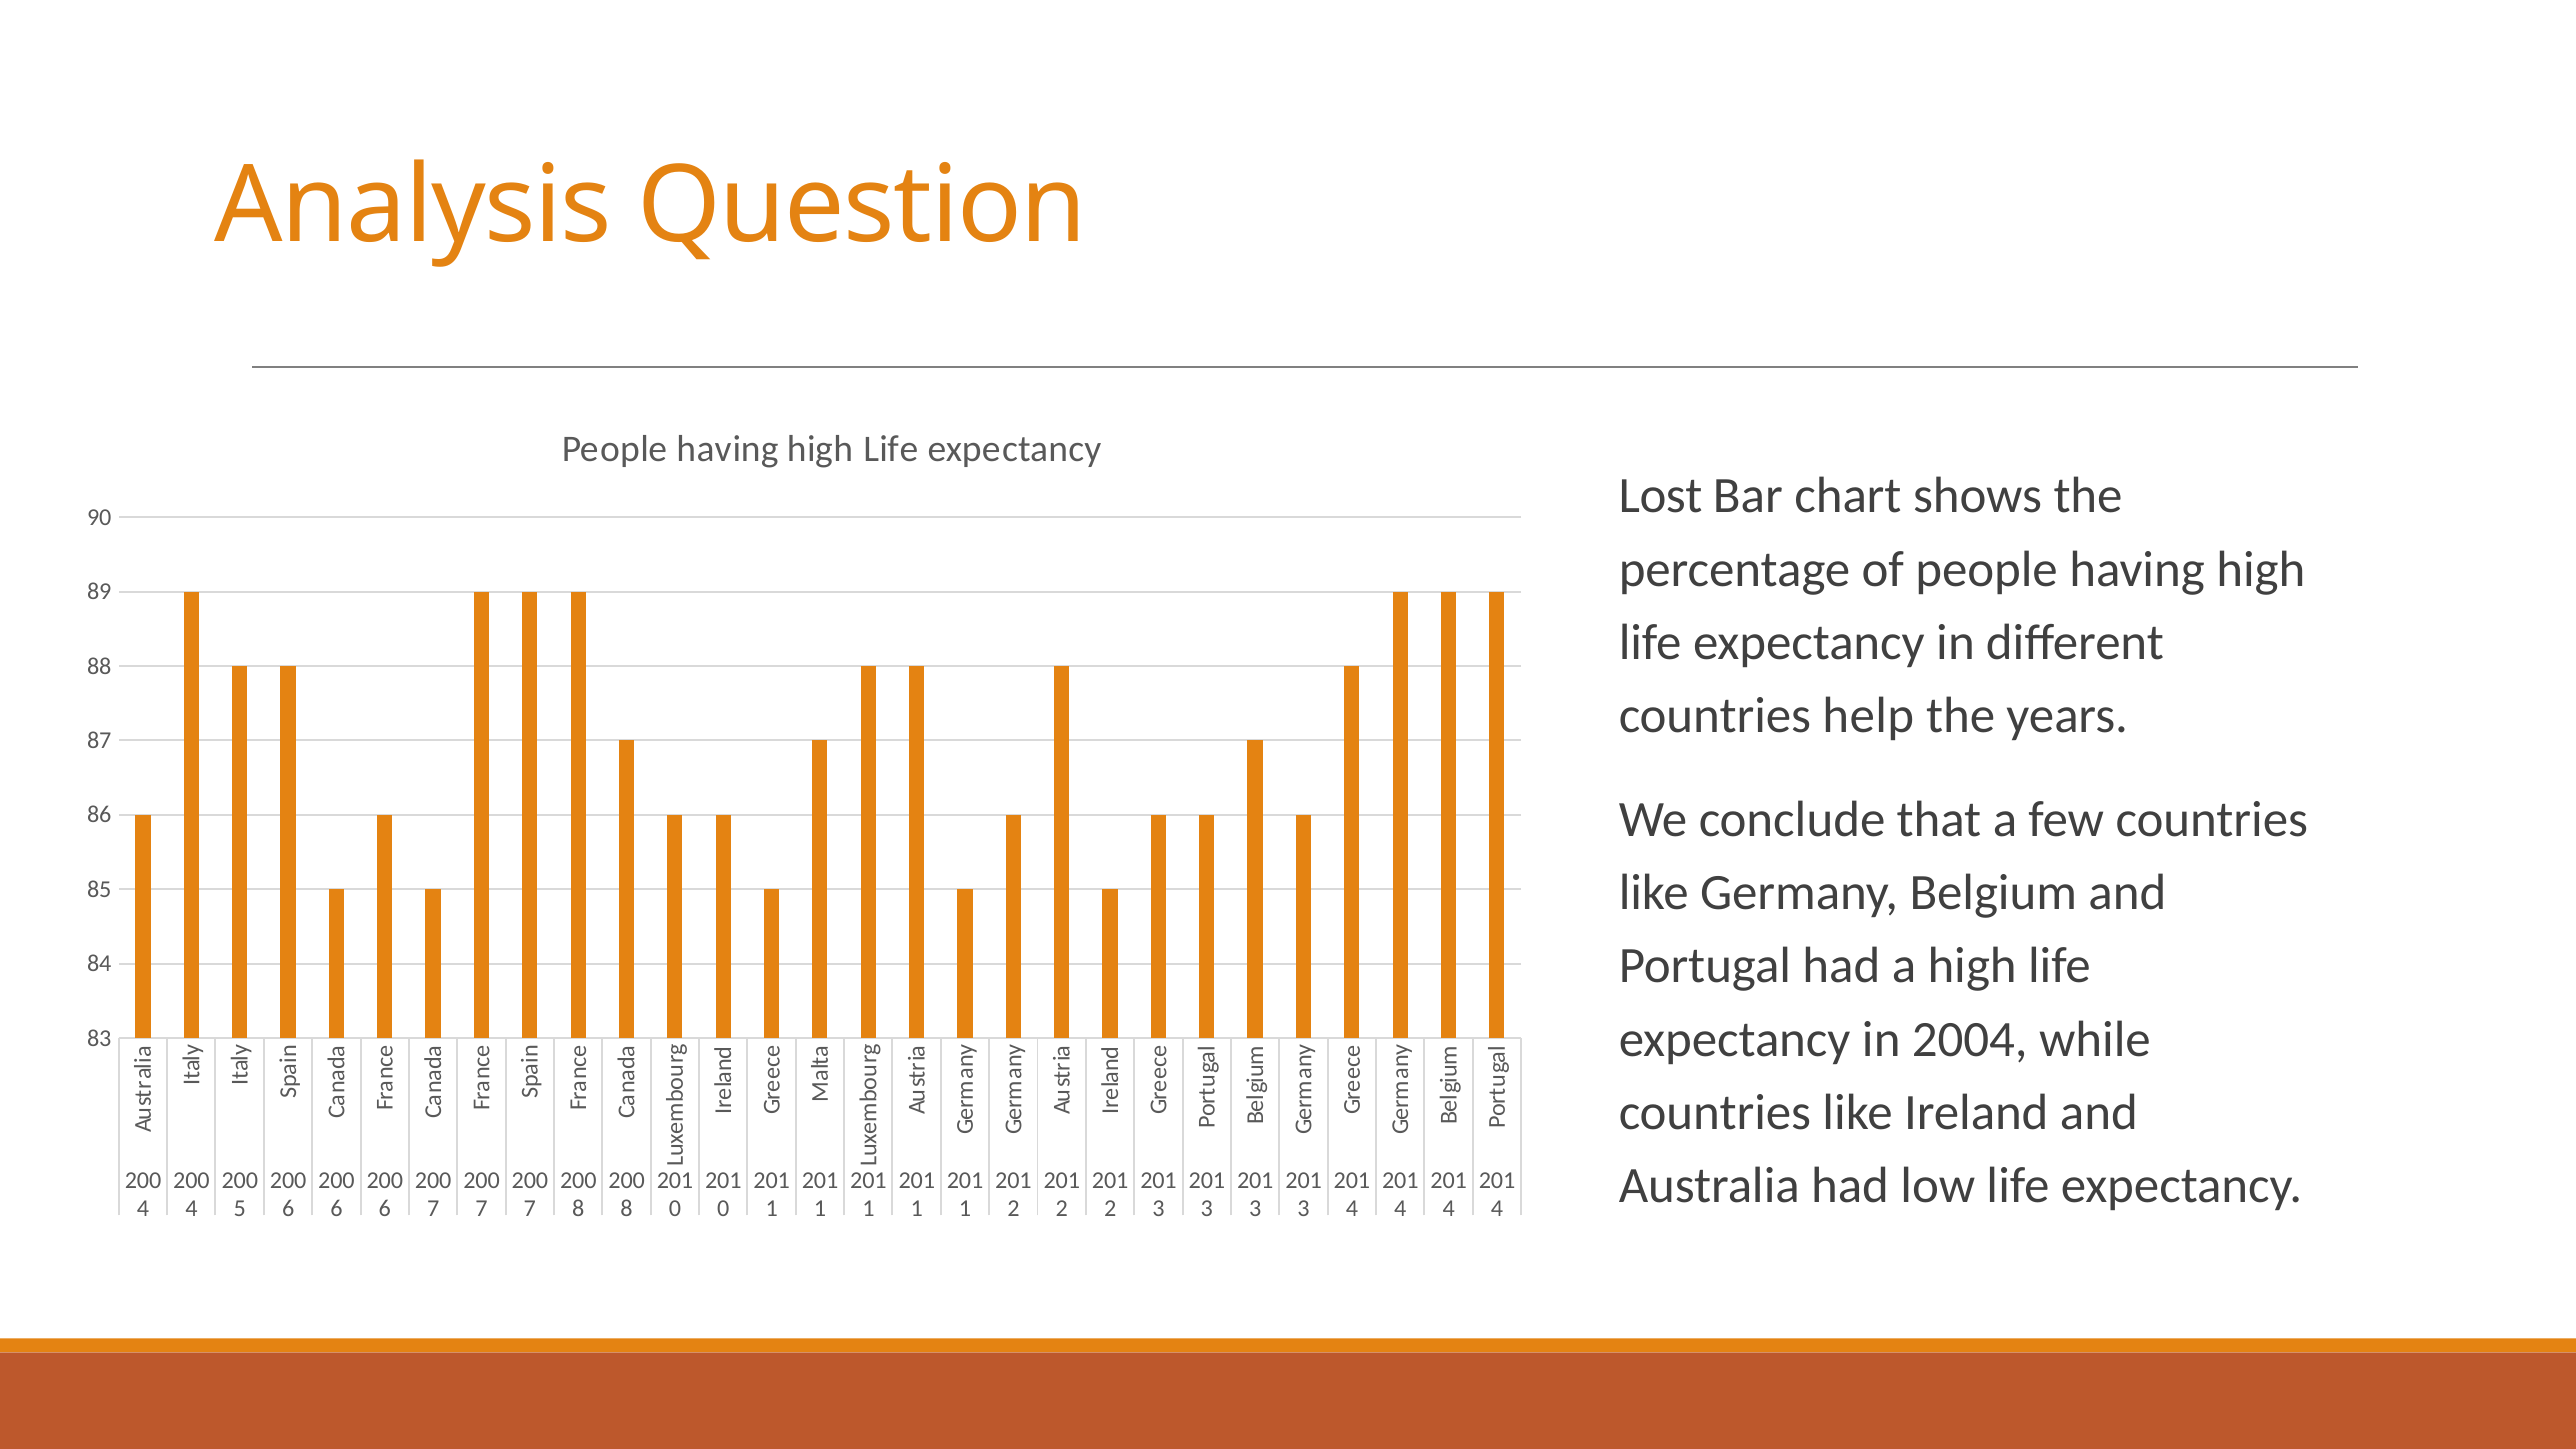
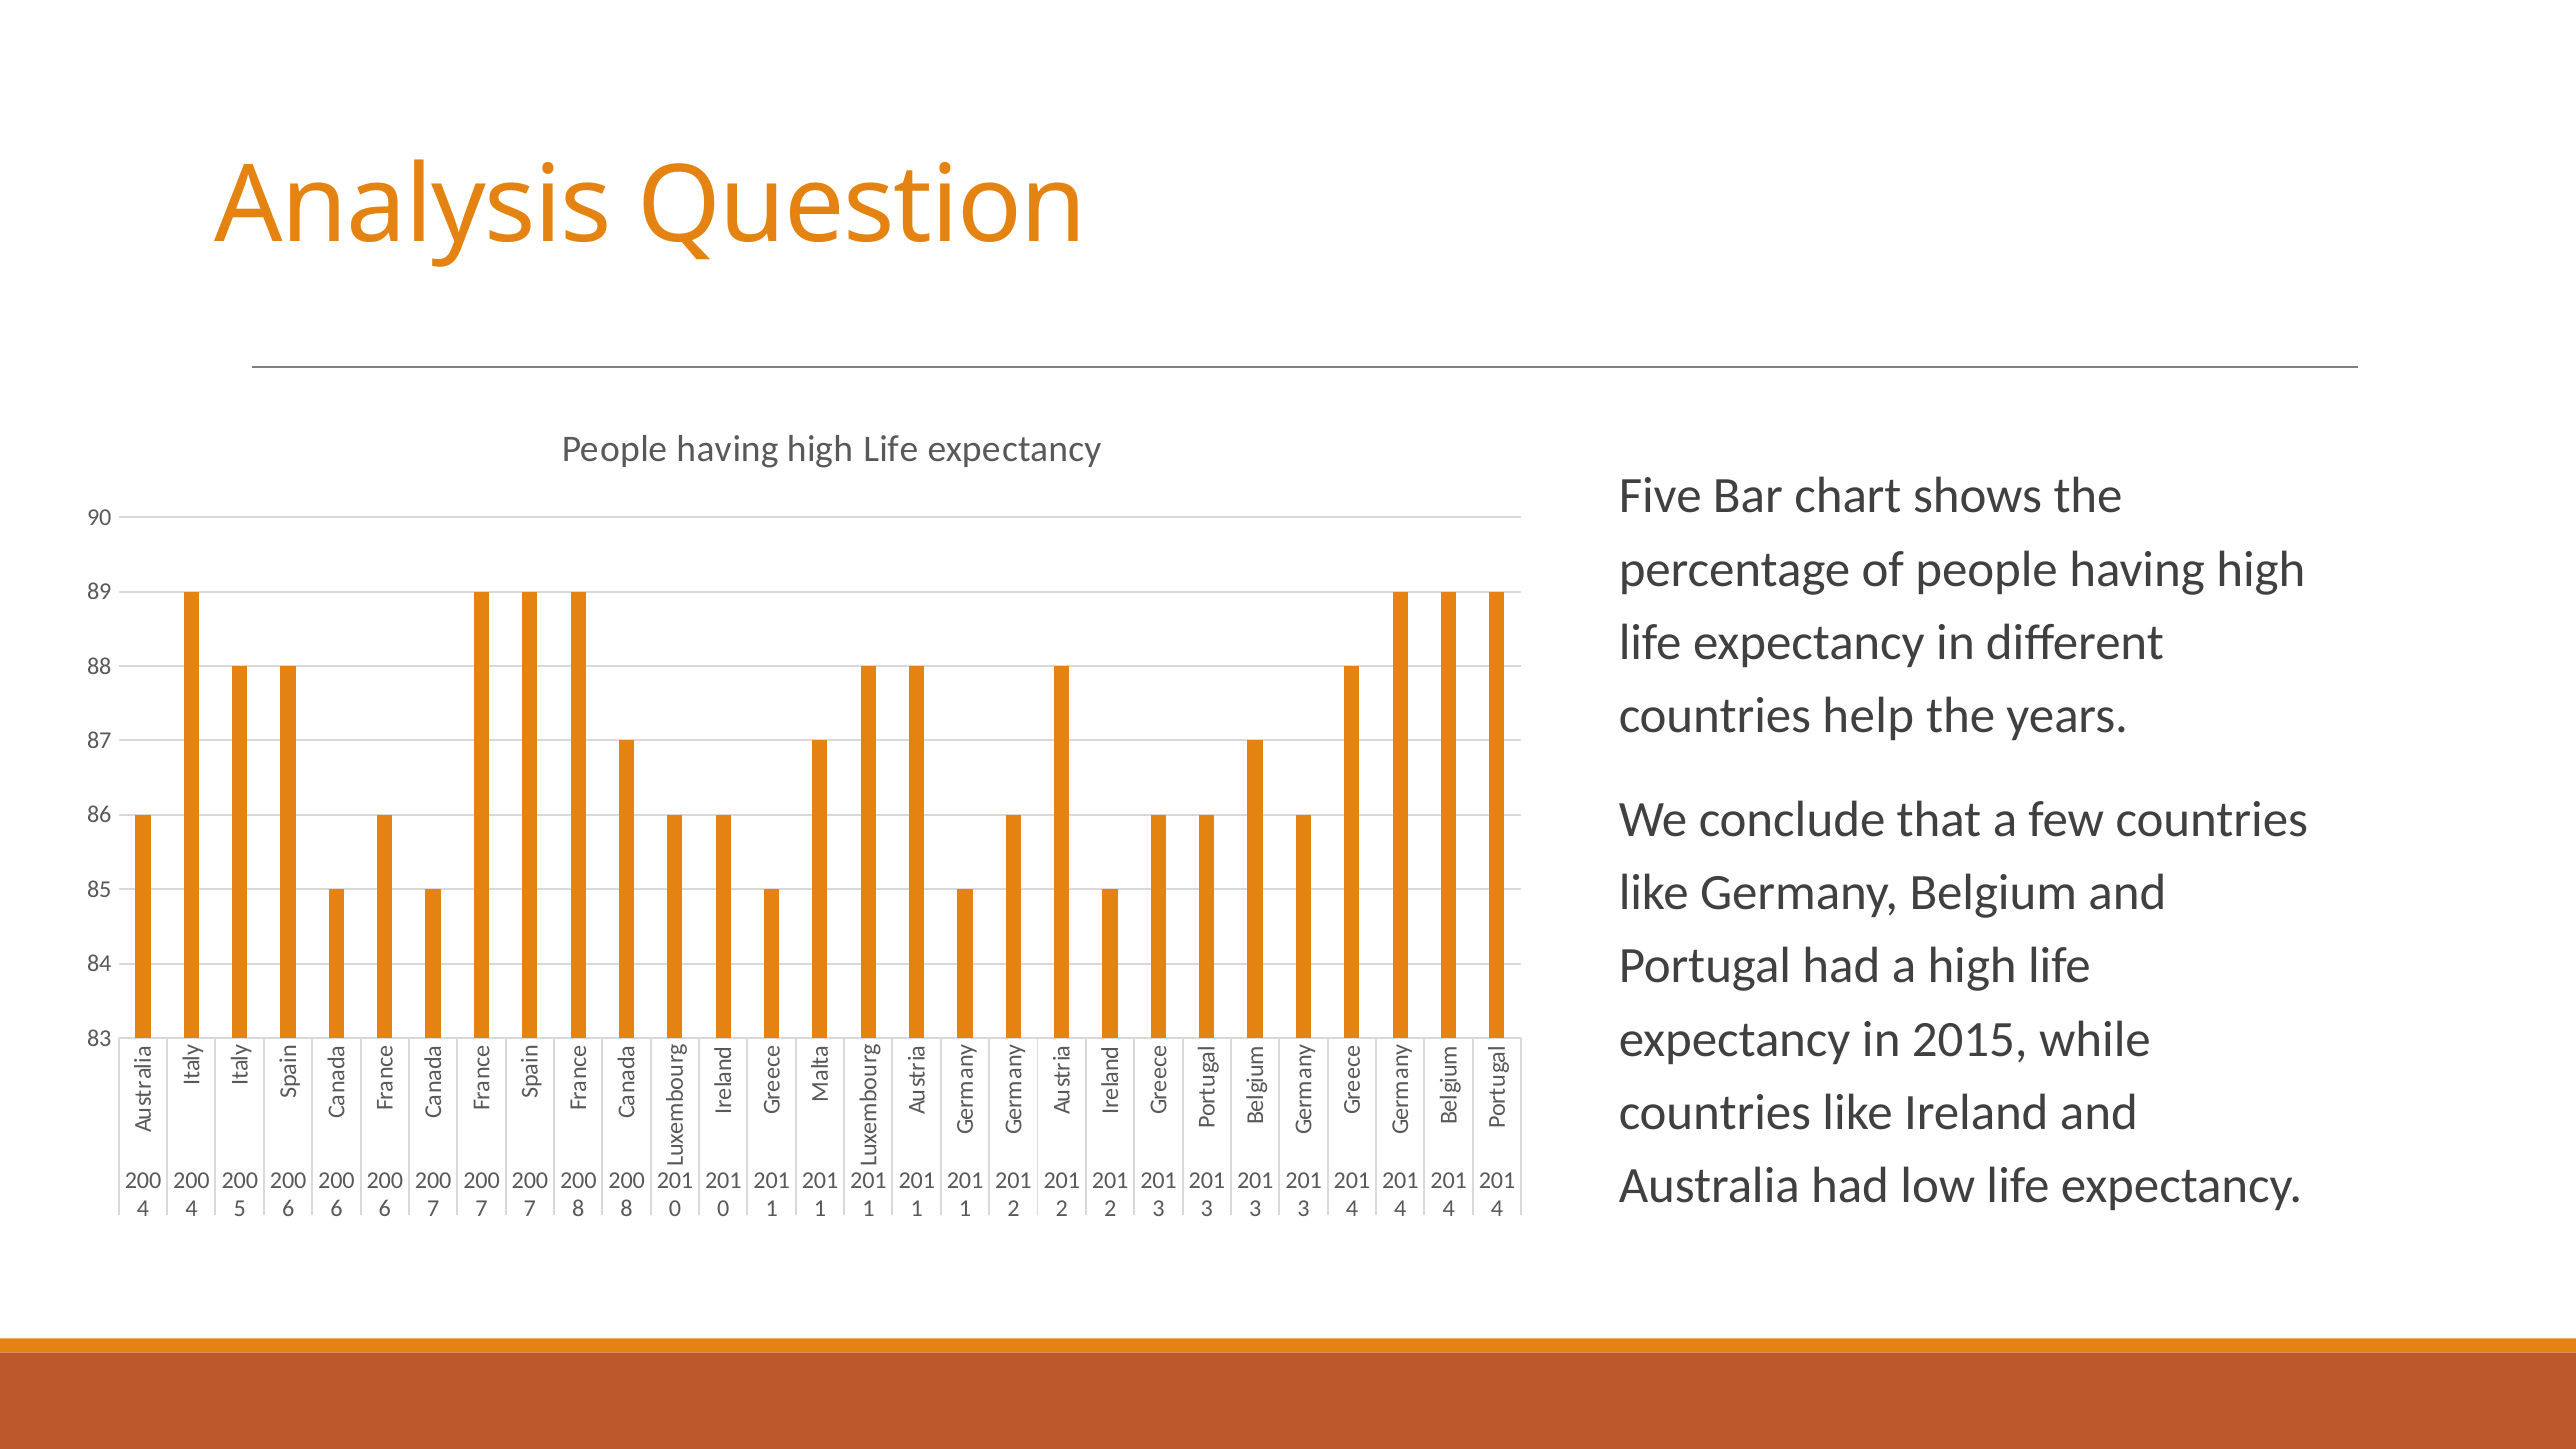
Lost: Lost -> Five (1660, 496)
2004: 2004 -> 2015 (1970, 1039)
